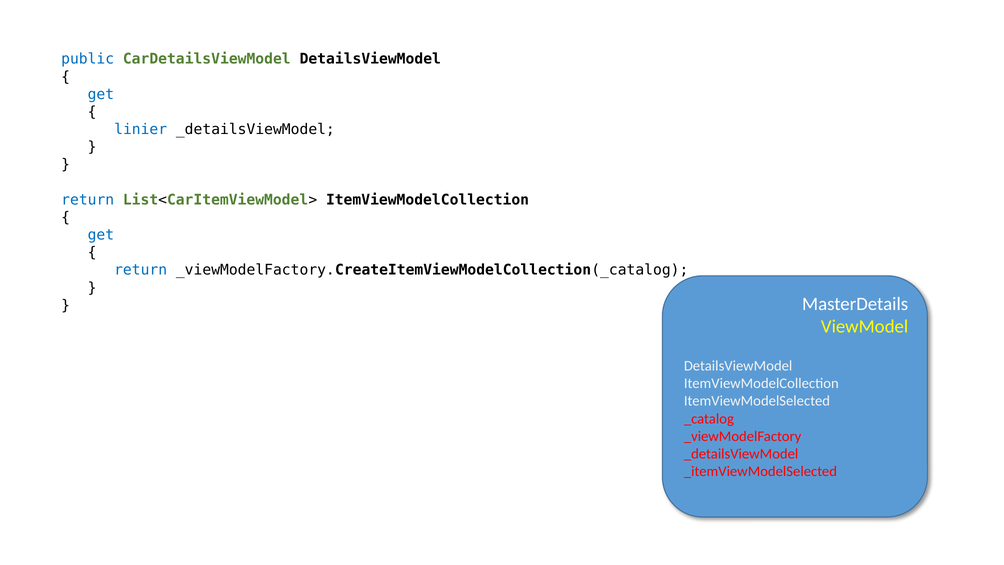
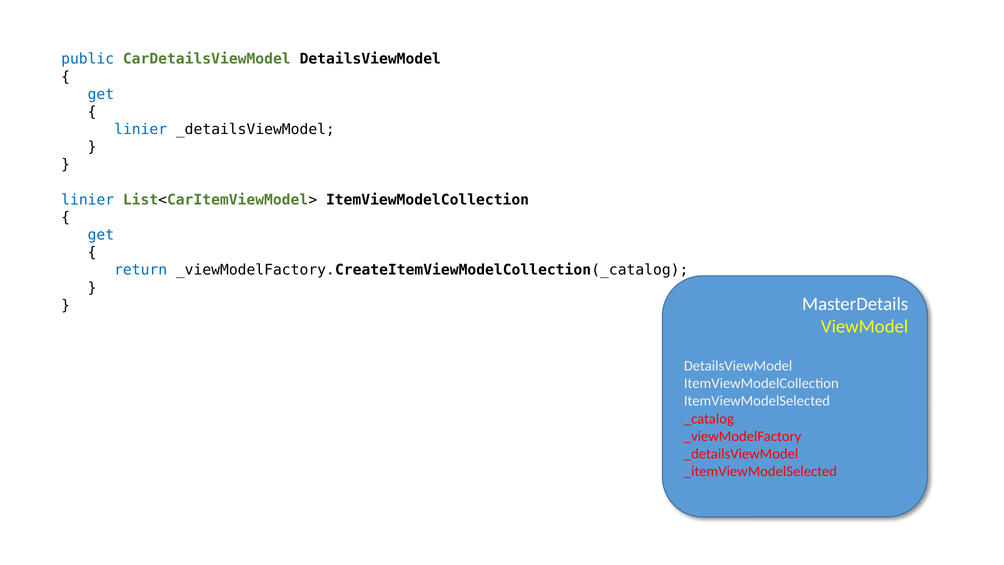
return: return -> linier (88, 200)
